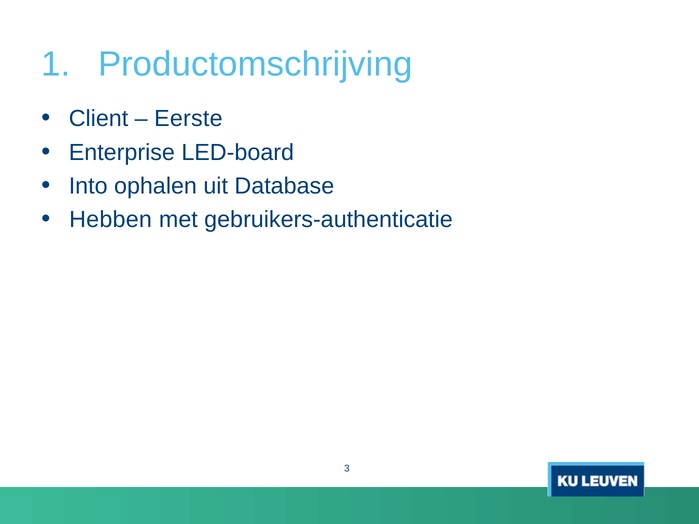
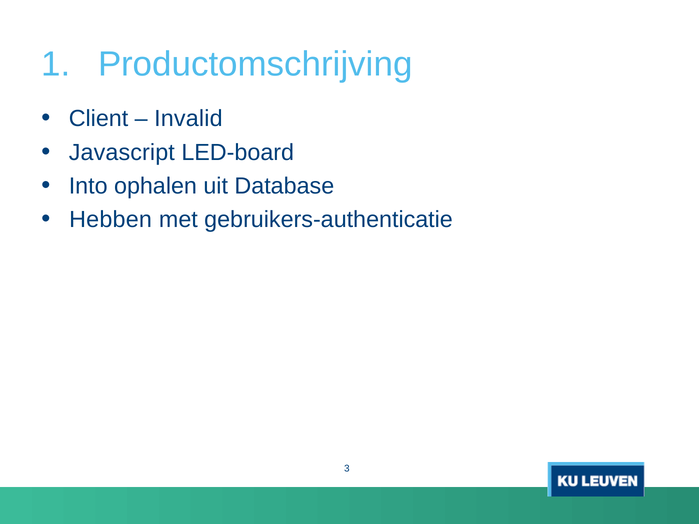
Eerste: Eerste -> Invalid (188, 119)
Enterprise: Enterprise -> Javascript (122, 152)
